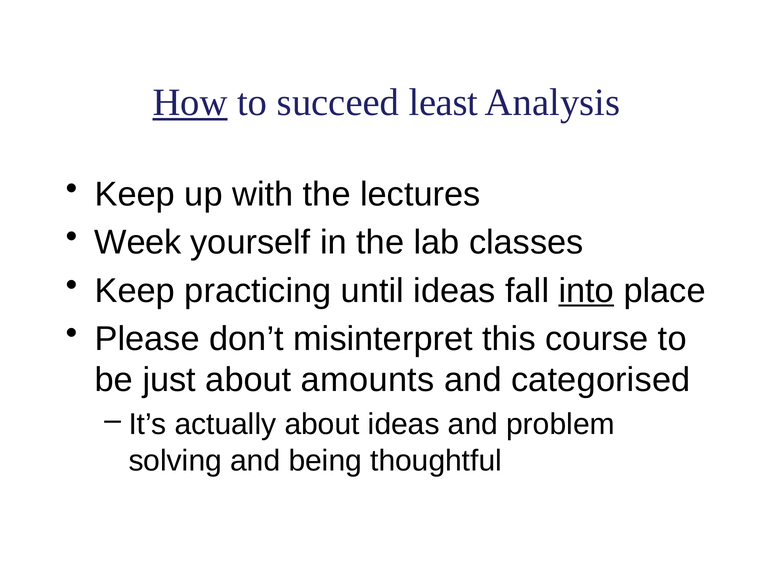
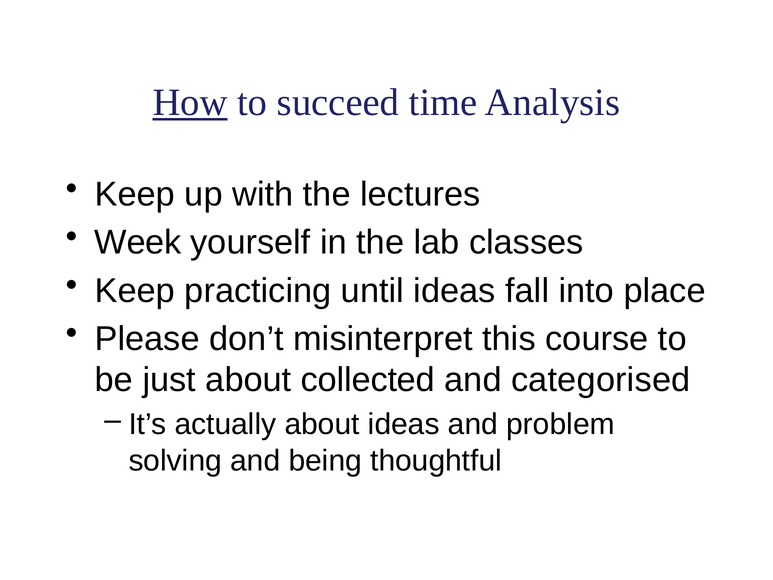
least: least -> time (443, 103)
into underline: present -> none (586, 291)
amounts: amounts -> collected (368, 380)
